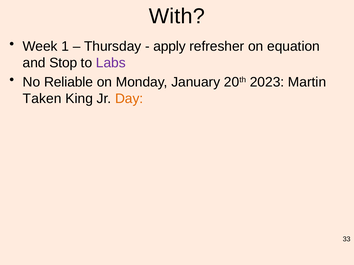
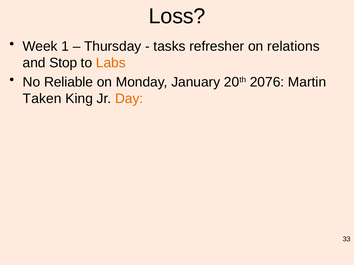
With: With -> Loss (177, 16)
apply: apply -> tasks (169, 46)
equation: equation -> relations (293, 46)
Labs colour: purple -> orange (111, 63)
2023: 2023 -> 2076 (267, 82)
